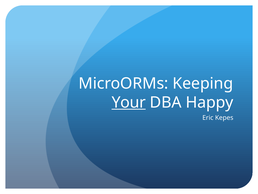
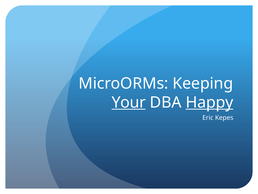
Happy underline: none -> present (209, 102)
